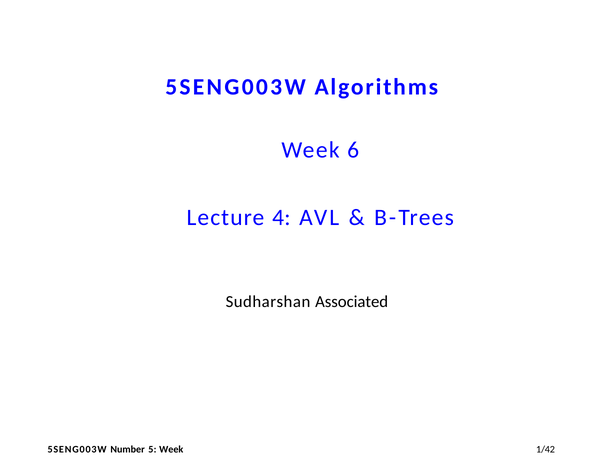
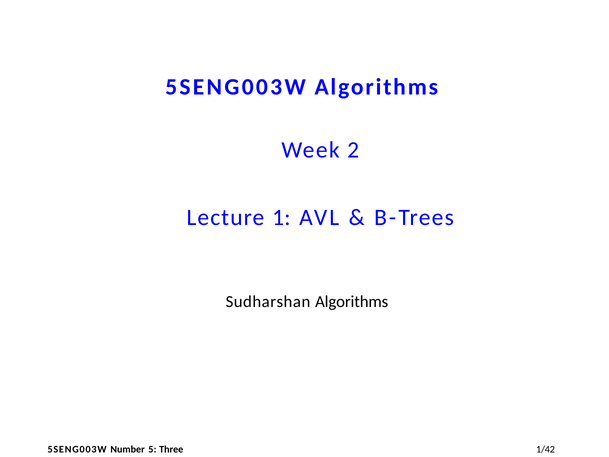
6: 6 -> 2 (353, 150)
4: 4 -> 1 (281, 217)
Sudharshan Associated: Associated -> Algorithms (352, 302)
5 Week: Week -> Three (171, 450)
